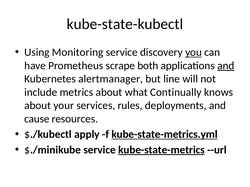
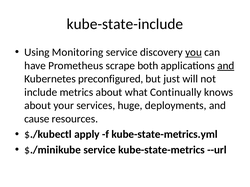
kube-state-kubectl: kube-state-kubectl -> kube-state-include (125, 24)
alertmanager: alertmanager -> preconfigured (111, 79)
line: line -> just (172, 79)
rules: rules -> huge (130, 106)
kube-state-metrics.yml underline: present -> none (165, 135)
kube-state-metrics underline: present -> none (161, 150)
